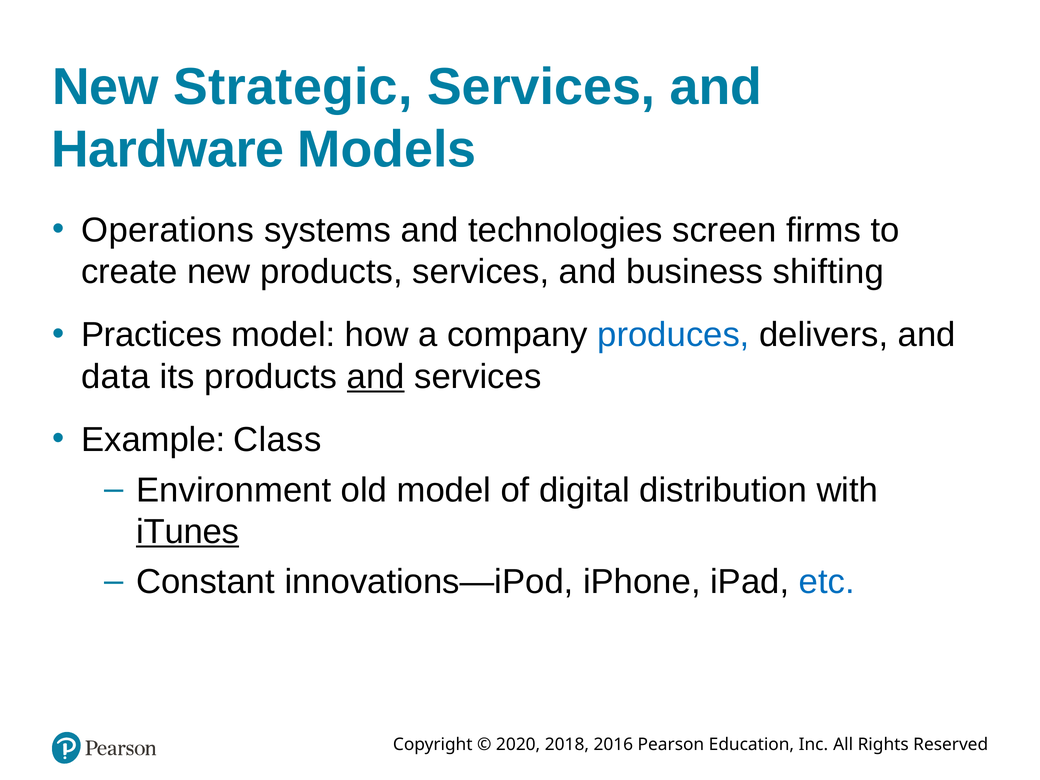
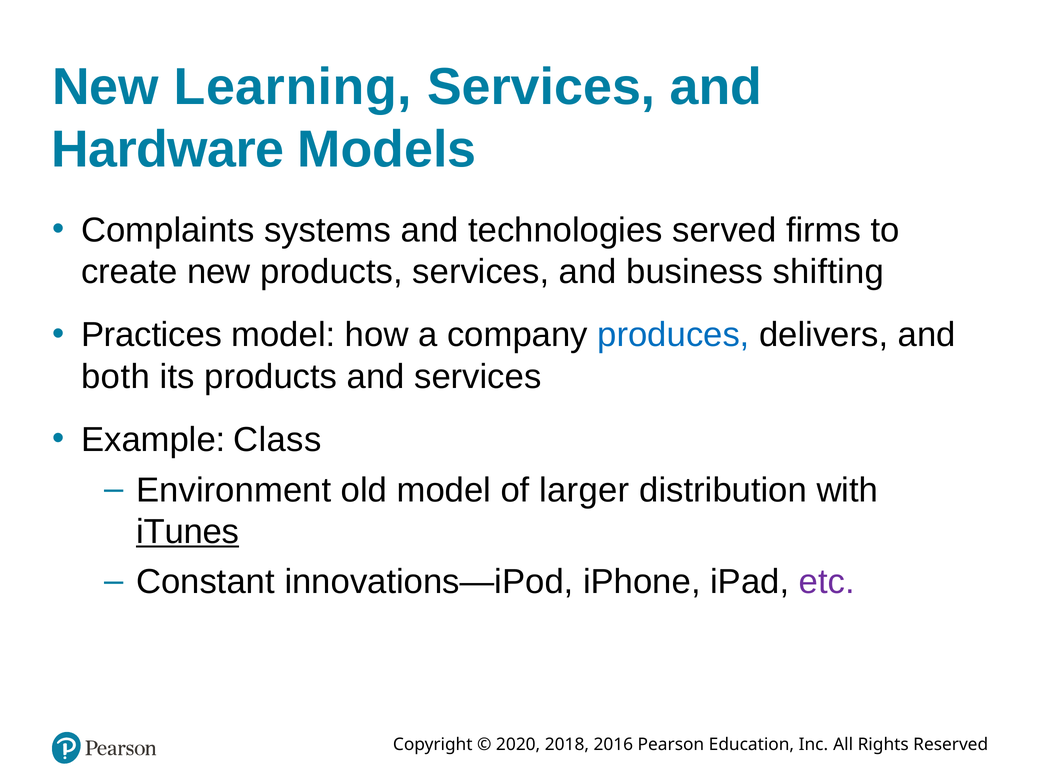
Strategic: Strategic -> Learning (293, 87)
Operations: Operations -> Complaints (168, 230)
screen: screen -> served (724, 230)
data: data -> both (116, 377)
and underline: present -> none (376, 377)
digital: digital -> larger (584, 490)
etc colour: blue -> purple (827, 582)
